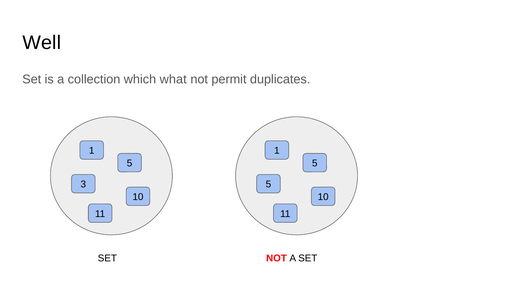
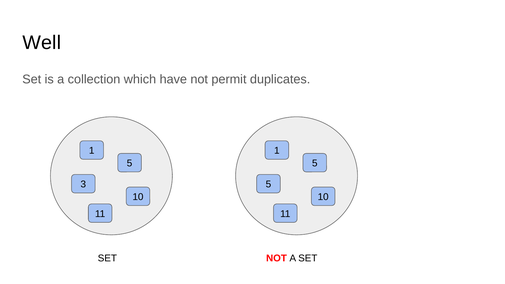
what: what -> have (173, 79)
